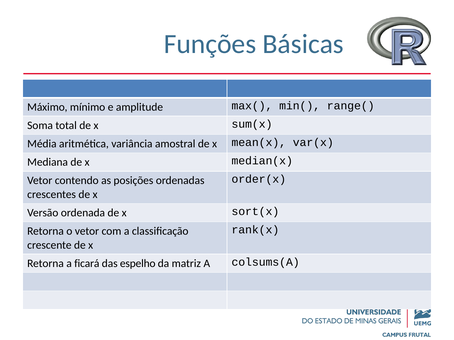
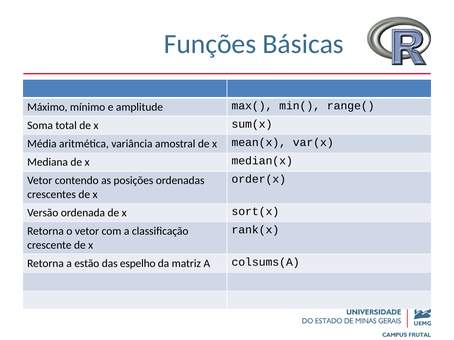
ficará: ficará -> estão (87, 264)
